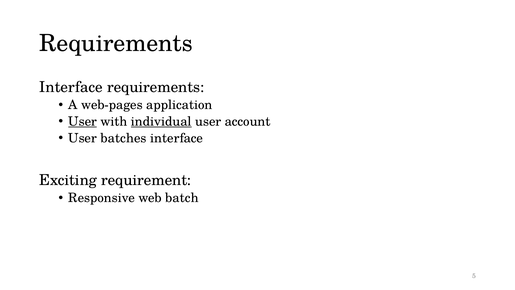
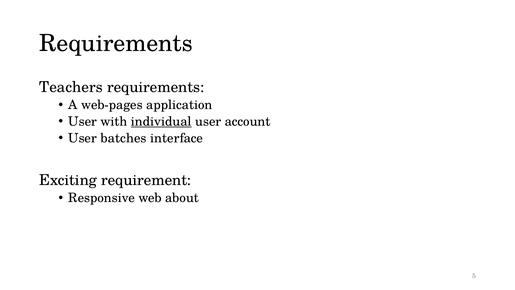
Interface: Interface -> Teachers (71, 87)
User underline: present -> none (83, 121)
batch: batch -> about (182, 198)
